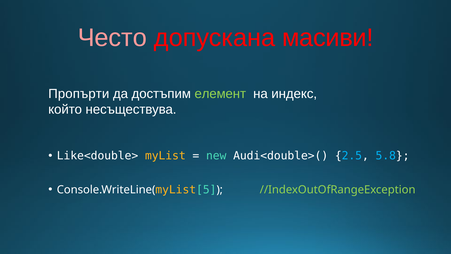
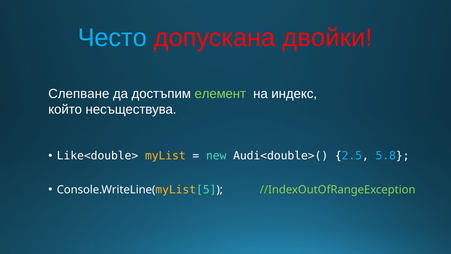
Често colour: pink -> light blue (112, 38)
масиви: масиви -> двойки (328, 38)
Пропърти: Пропърти -> Слепване (79, 94)
